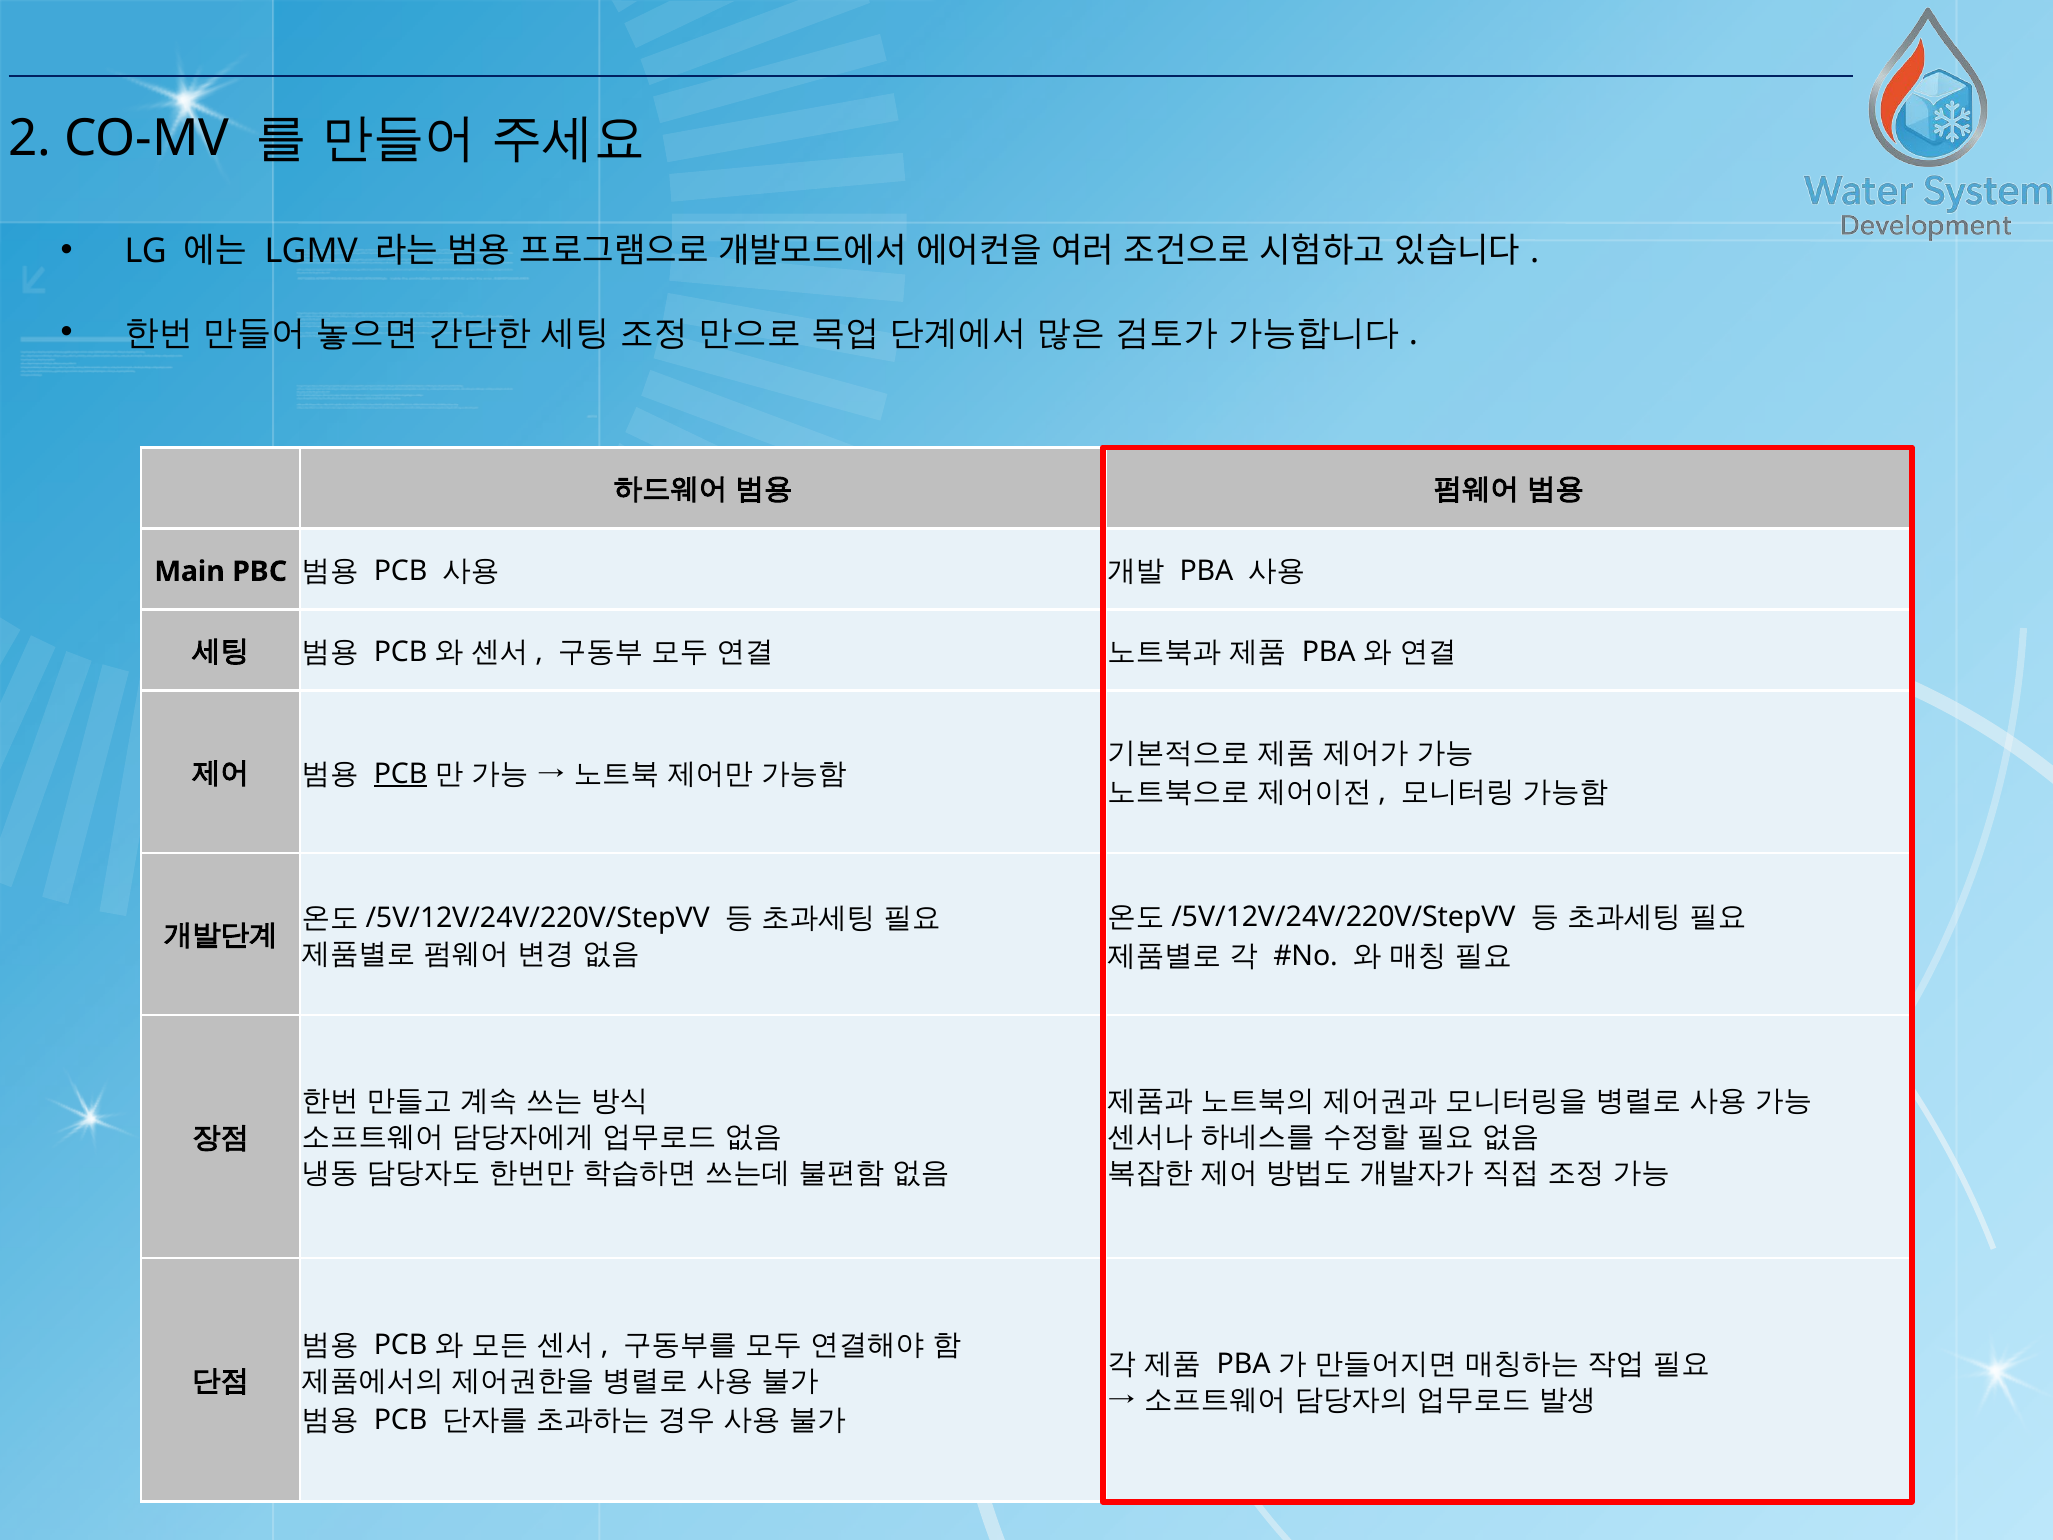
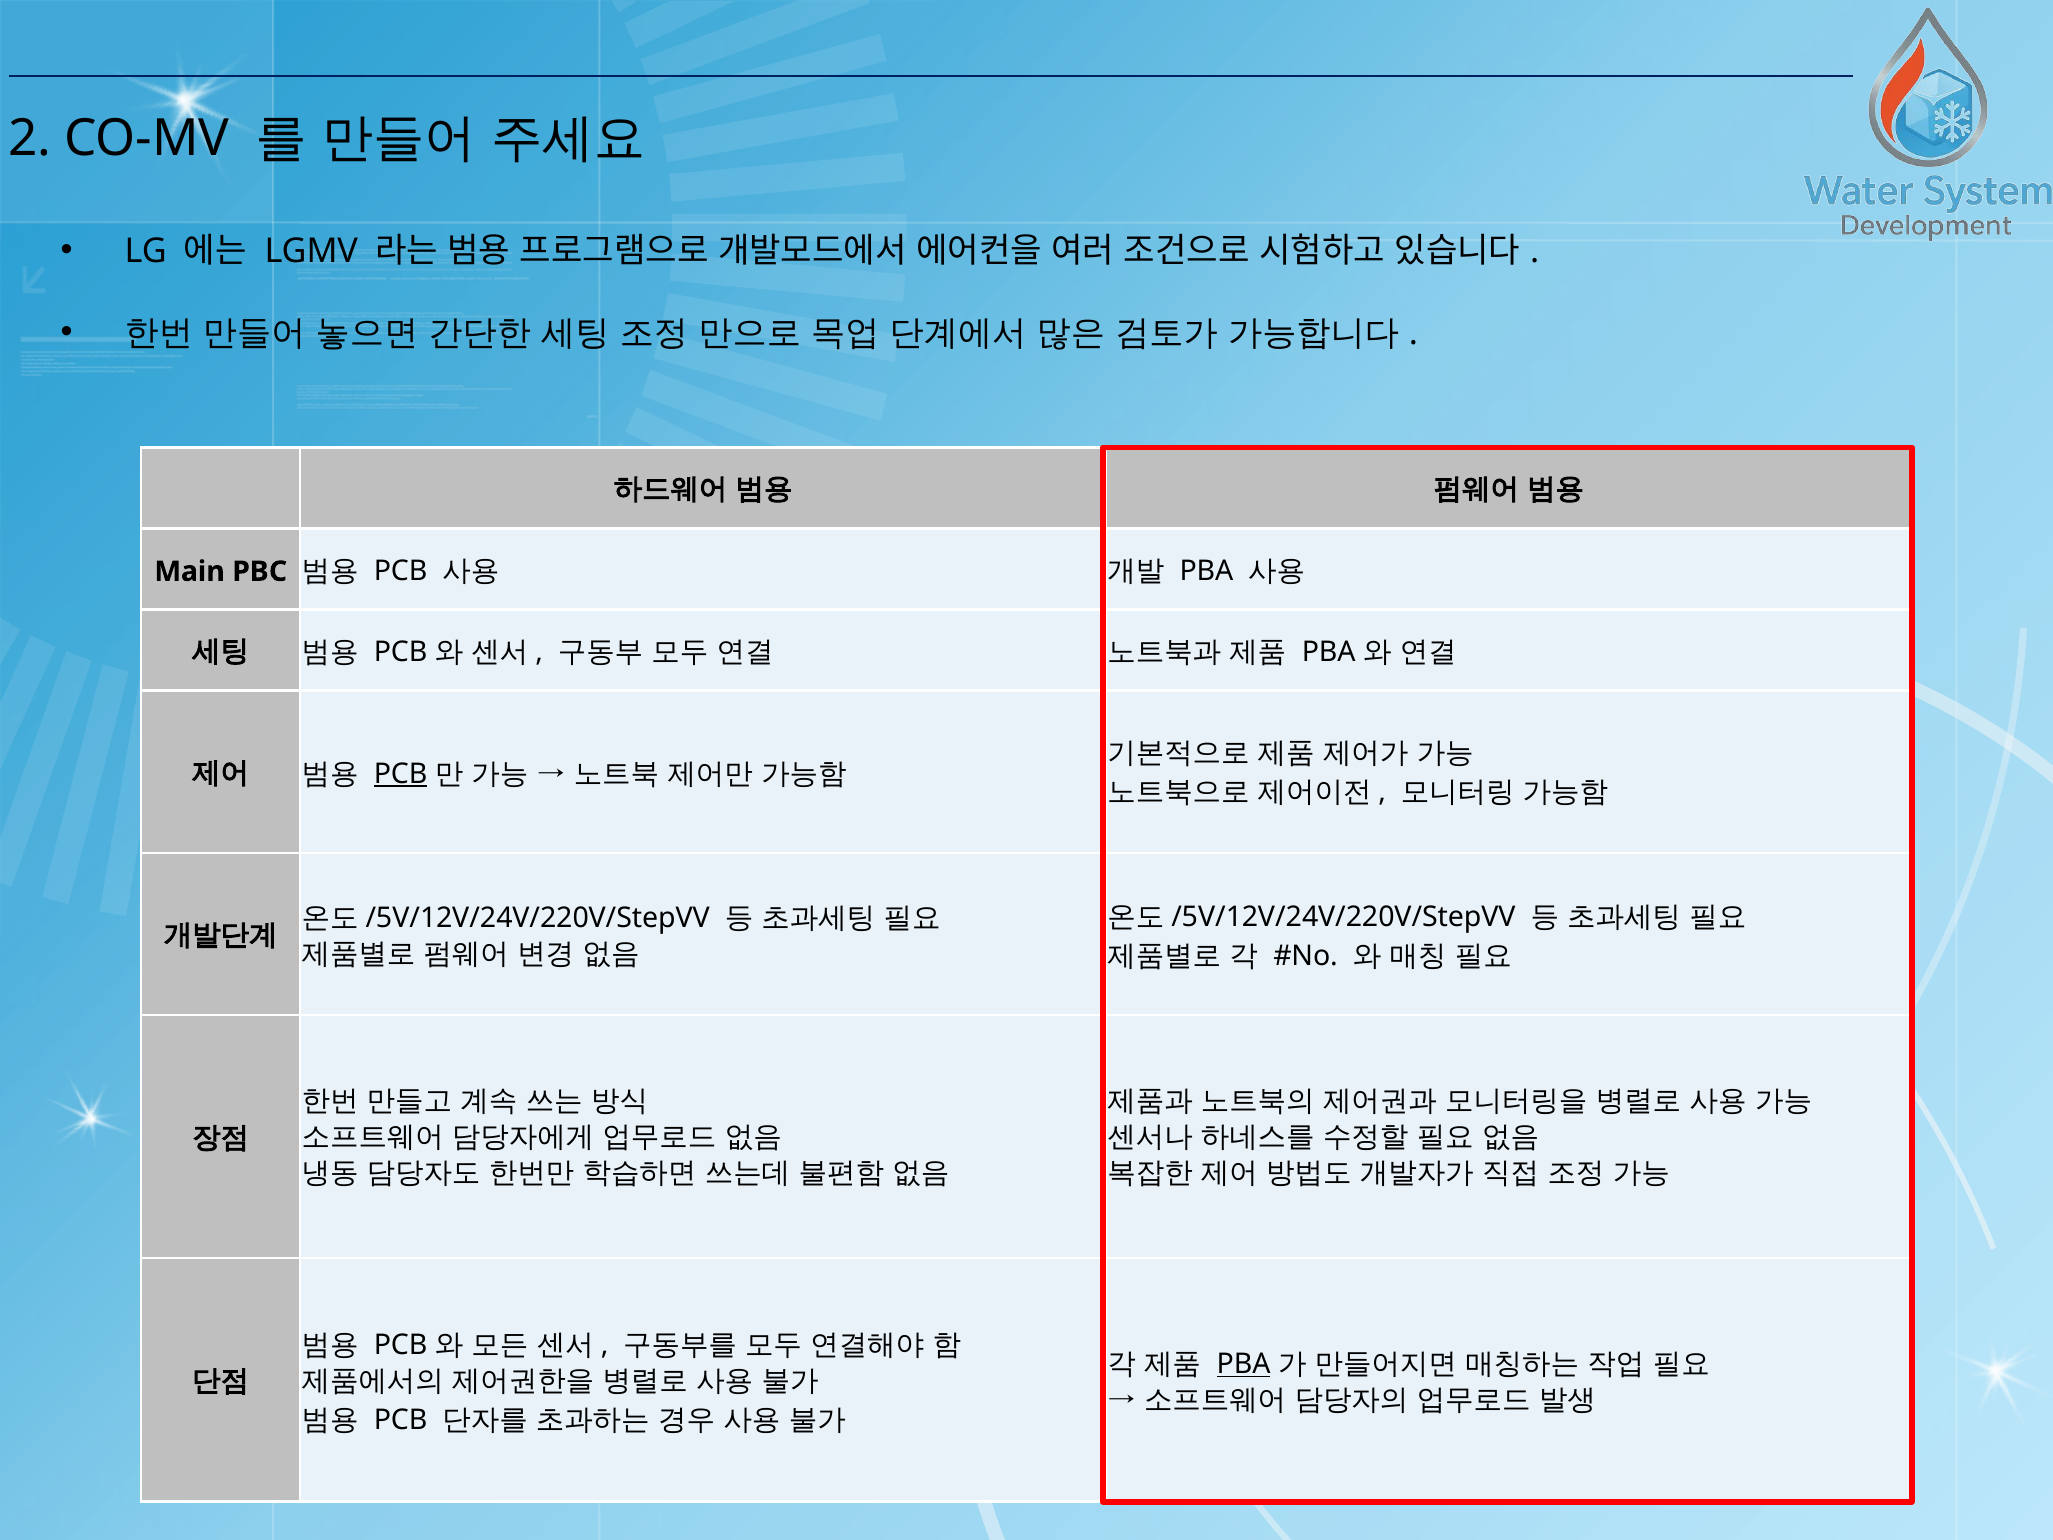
PBA underline: none -> present (1244, 1364)
